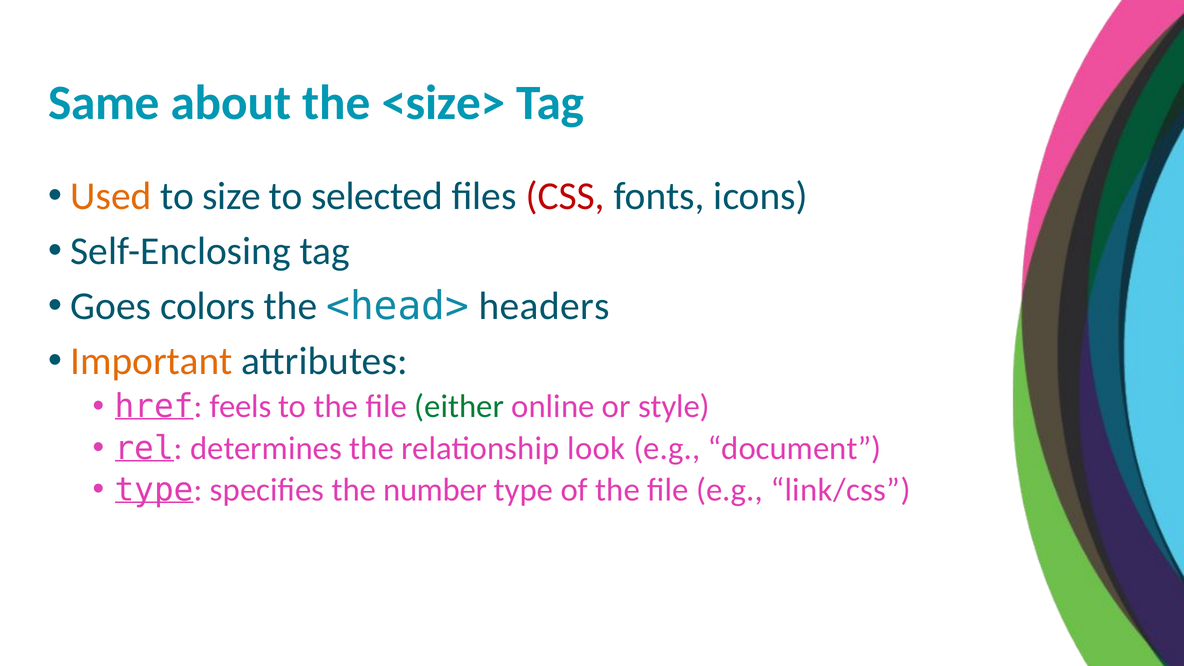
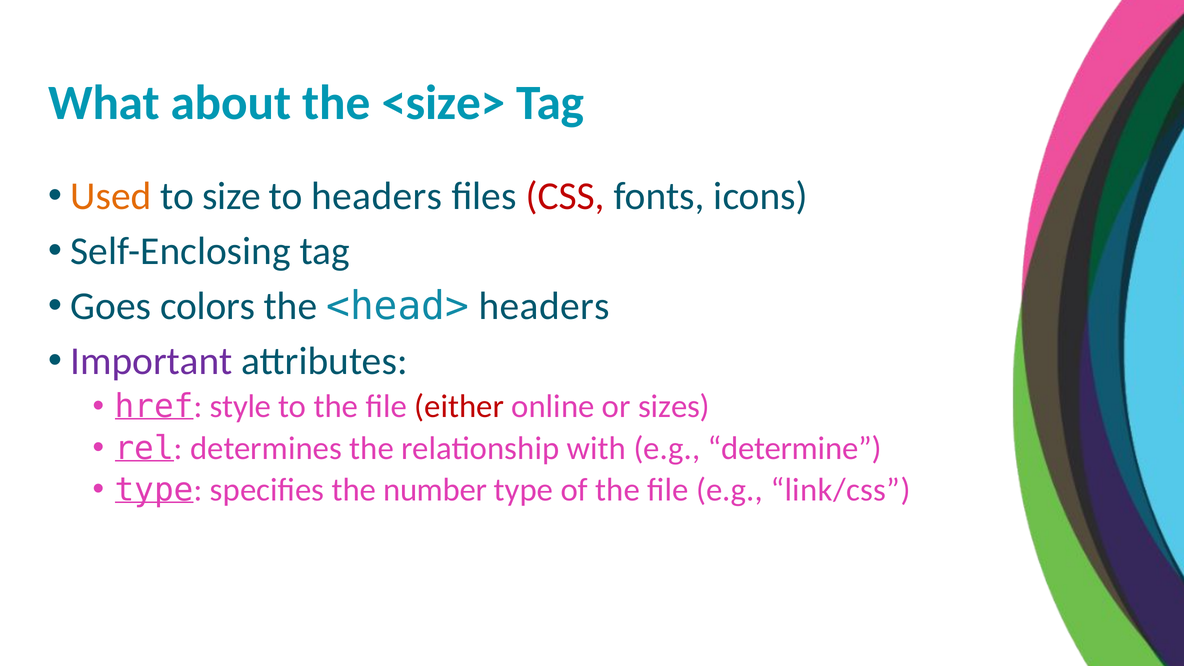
Same: Same -> What (104, 103)
to selected: selected -> headers (377, 196)
Important colour: orange -> purple (151, 361)
feels: feels -> style (241, 407)
either colour: green -> red (459, 407)
style: style -> sizes (674, 407)
look: look -> with (596, 448)
document: document -> determine (795, 448)
